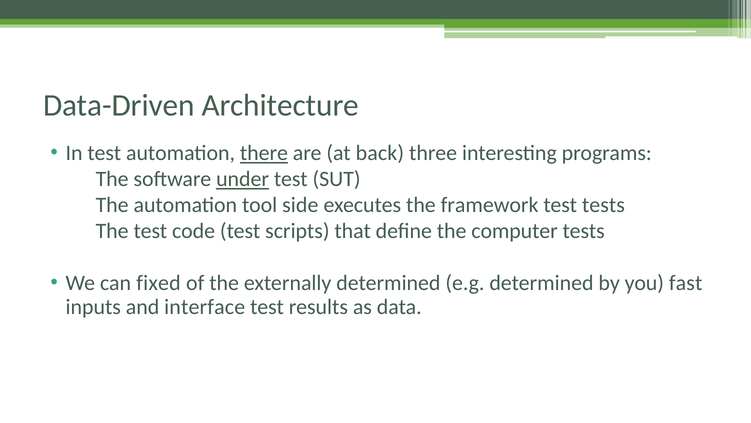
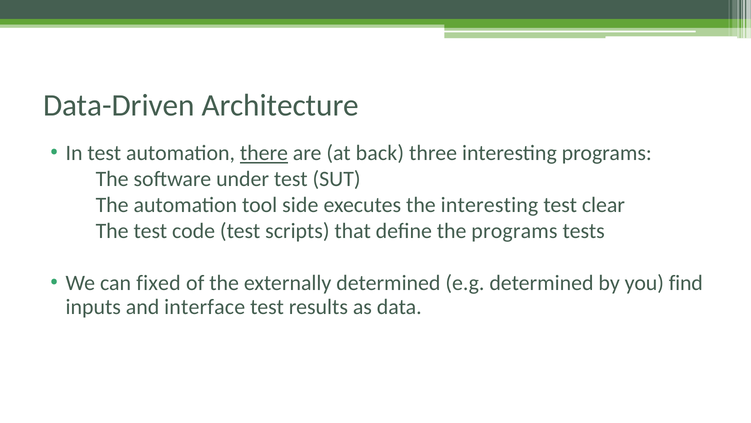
under underline: present -> none (243, 179)
the framework: framework -> interesting (489, 205)
test tests: tests -> clear (603, 205)
the computer: computer -> programs (514, 231)
fast: fast -> find (686, 283)
